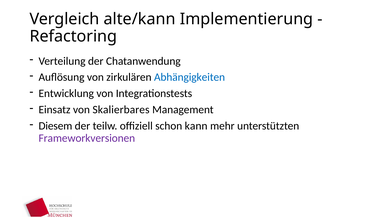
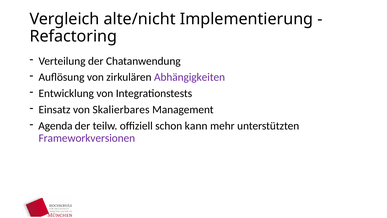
alte/kann: alte/kann -> alte/nicht (140, 19)
Abhängigkeiten colour: blue -> purple (190, 77)
Diesem: Diesem -> Agenda (55, 126)
